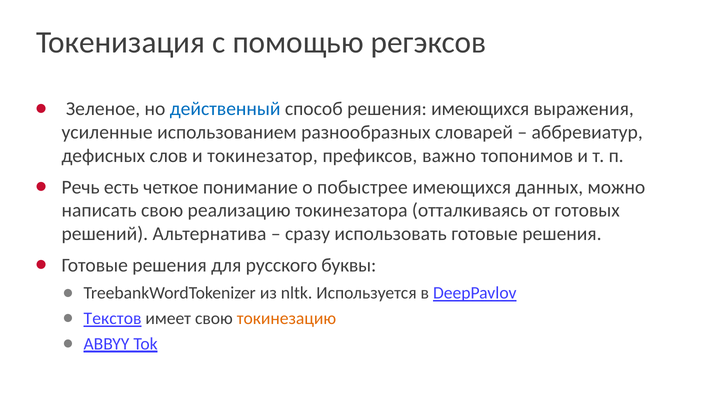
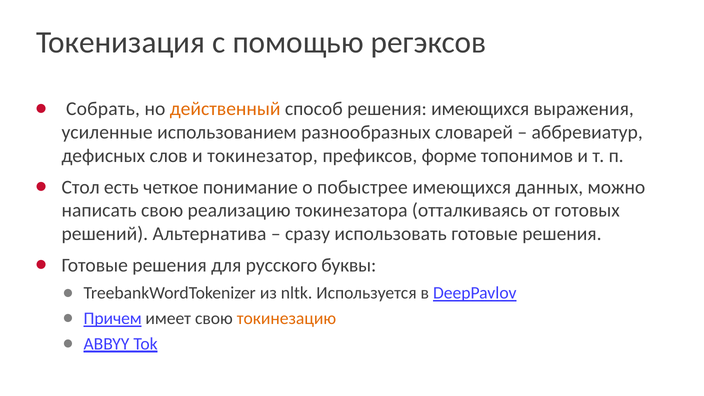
Зеленое: Зеленое -> Собрать (103, 109)
действенный colour: blue -> orange (225, 109)
важно: важно -> форме (449, 156)
Речь: Речь -> Стол (81, 187)
Текстов: Текстов -> Причем (113, 319)
